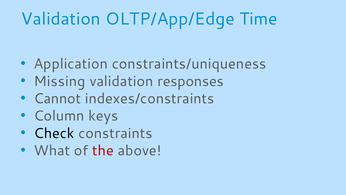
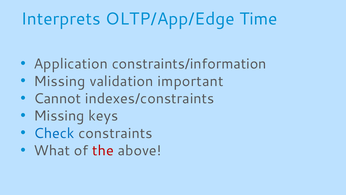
Validation: Validation -> Interprets (61, 19)
constraints/uniqueness: constraints/uniqueness -> constraints/information (189, 64)
responses: responses -> important (190, 81)
Column: Column -> Missing (59, 116)
Check colour: black -> blue (54, 133)
